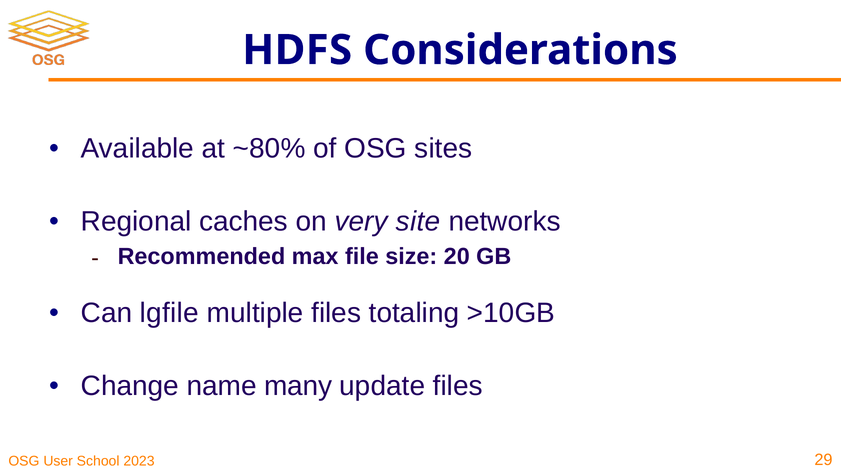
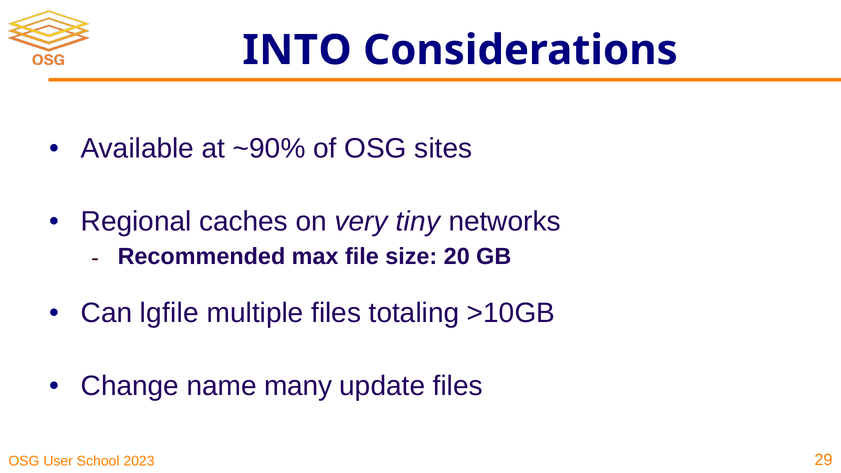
HDFS: HDFS -> INTO (297, 50)
~80%: ~80% -> ~90% (269, 149)
site: site -> tiny (418, 221)
